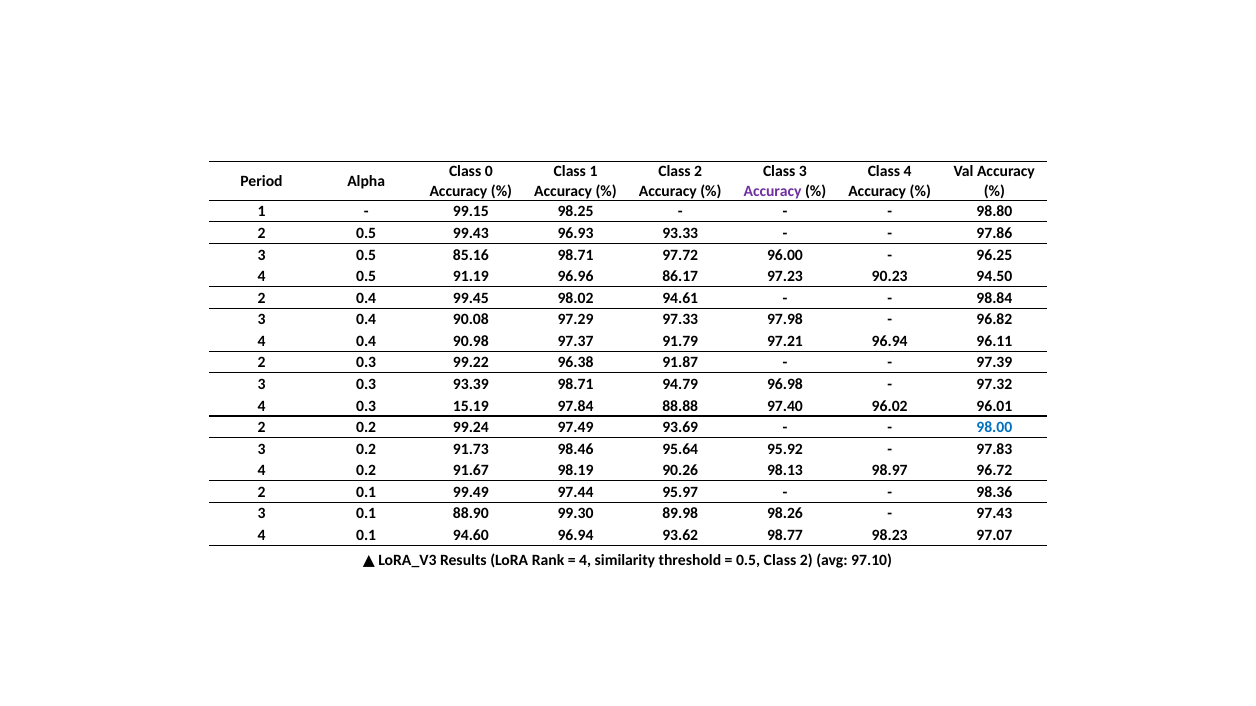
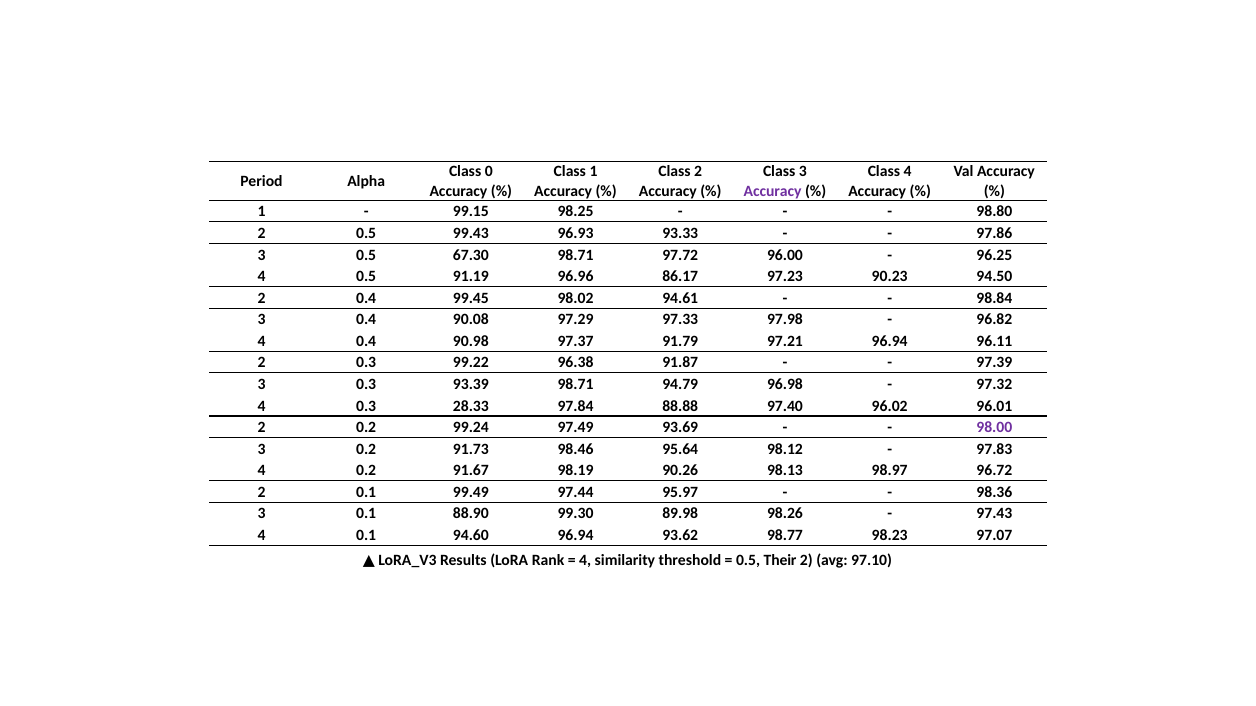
85.16: 85.16 -> 67.30 (471, 255)
15.19: 15.19 -> 28.33 (471, 406)
98.00 colour: blue -> purple (994, 428)
95.92: 95.92 -> 98.12 (785, 449)
0.5 Class: Class -> Their (780, 560)
